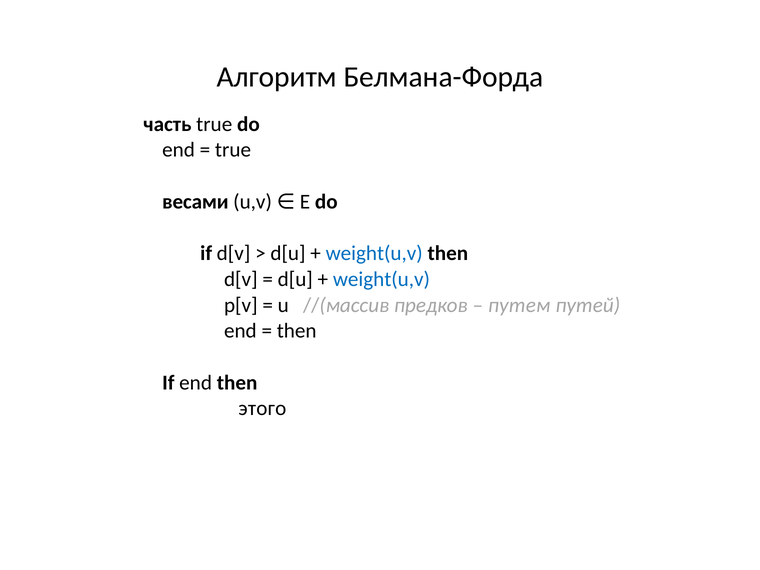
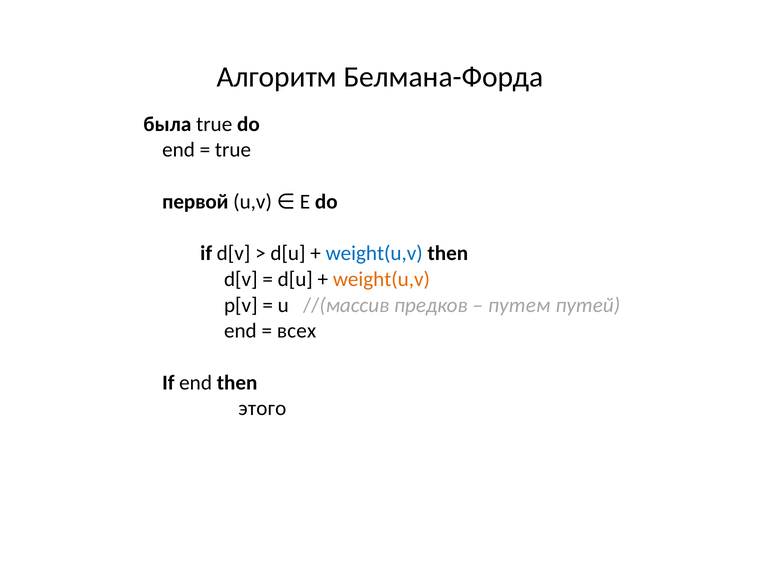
часть: часть -> была (167, 124)
весами: весами -> первой (195, 202)
weight(u,v colour: blue -> orange (381, 279)
then: then -> всех (297, 331)
